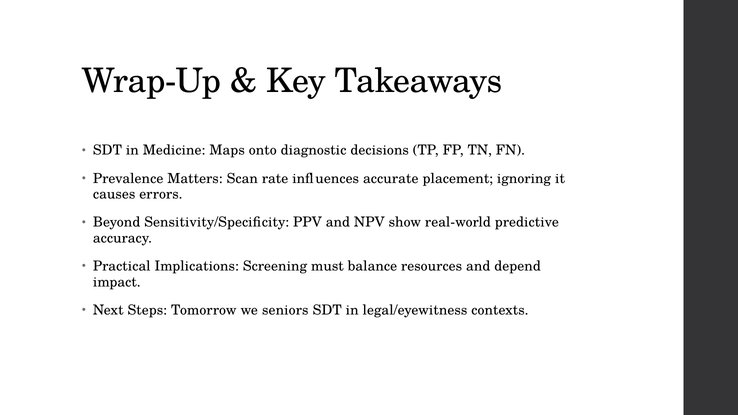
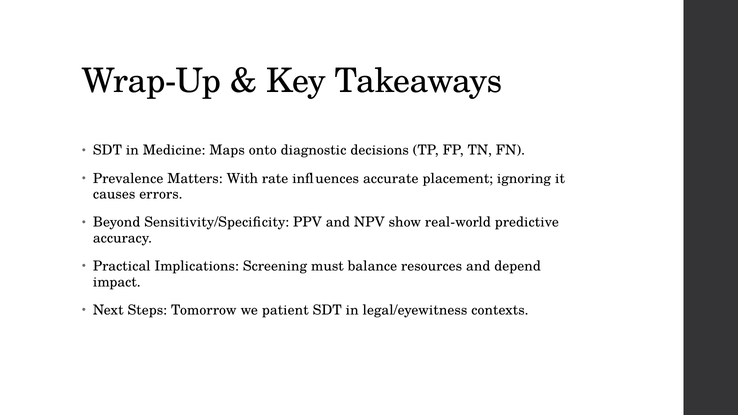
Scan: Scan -> With (242, 179)
seniors: seniors -> patient (285, 310)
